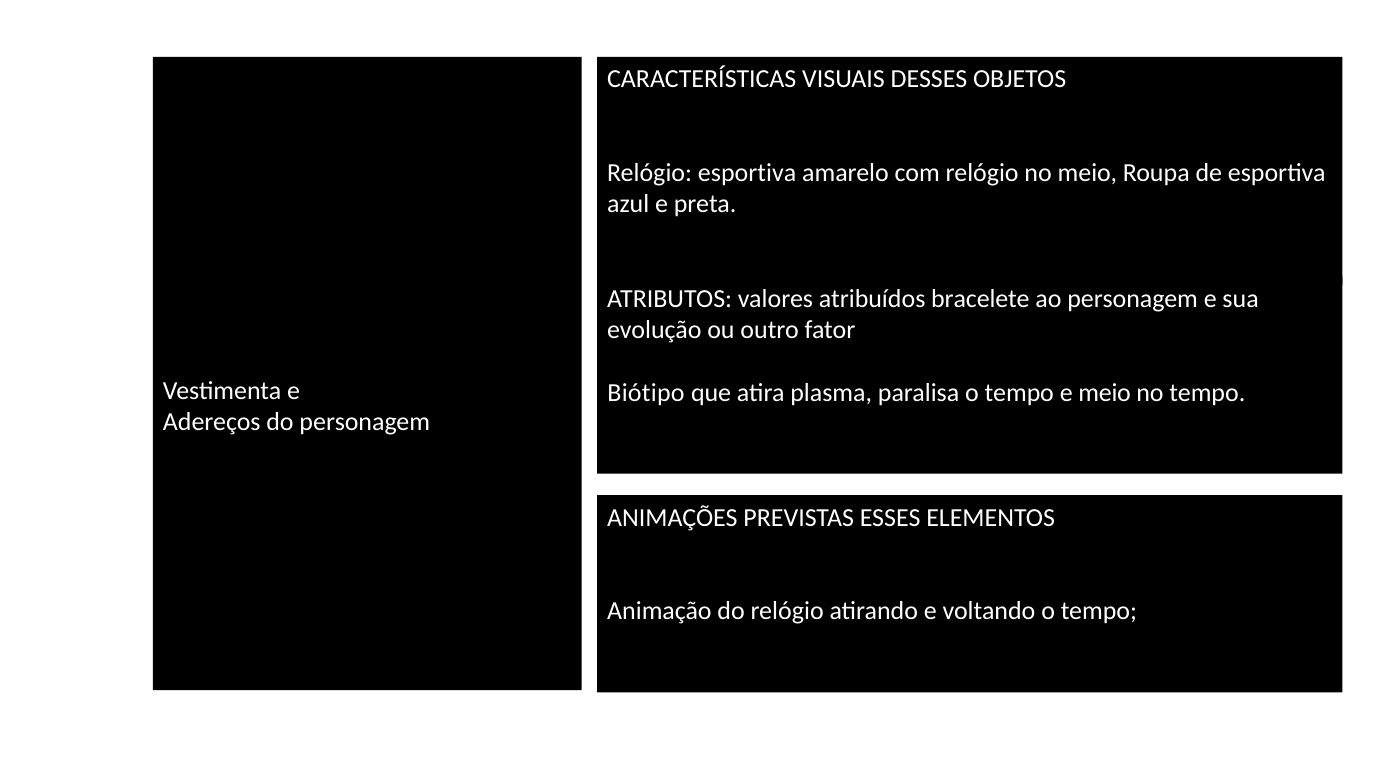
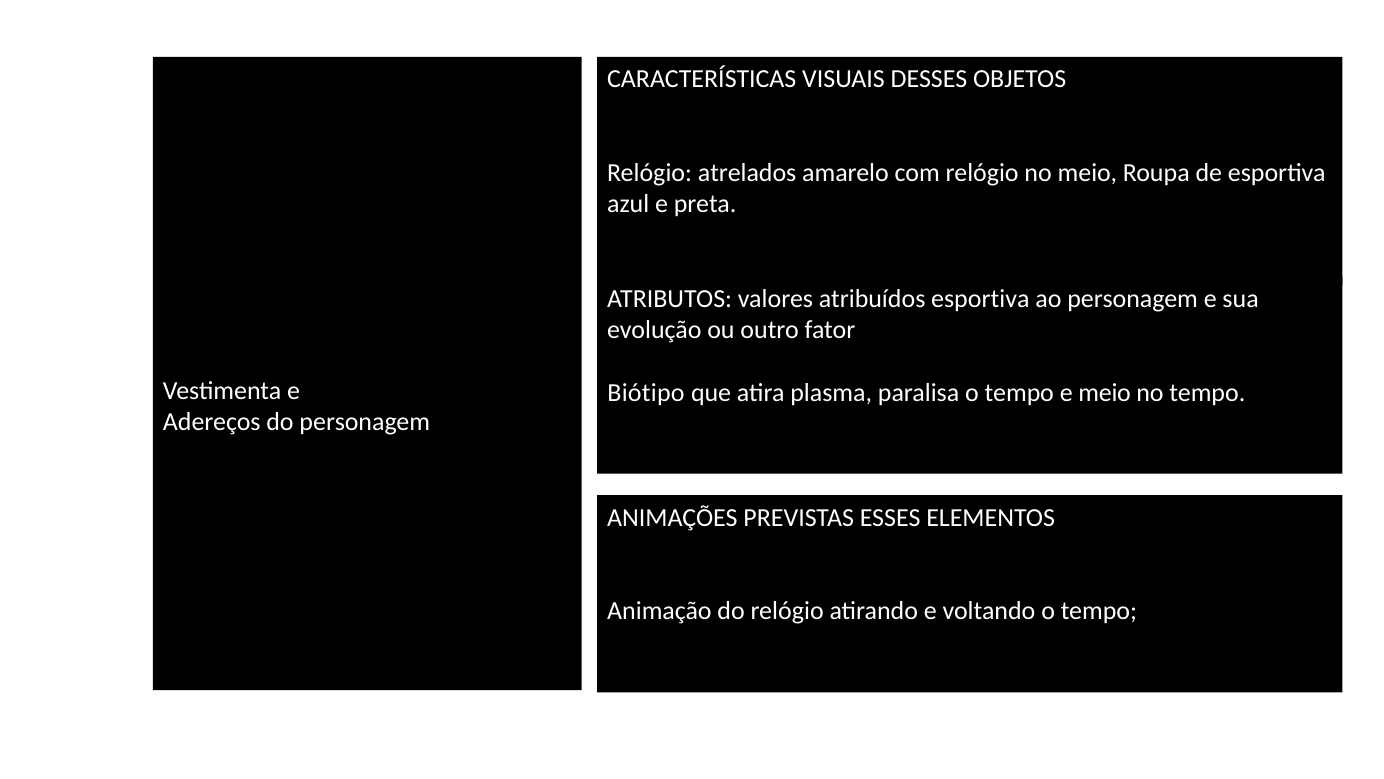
Relógio esportiva: esportiva -> atrelados (747, 173)
atribuídos bracelete: bracelete -> esportiva (980, 299)
